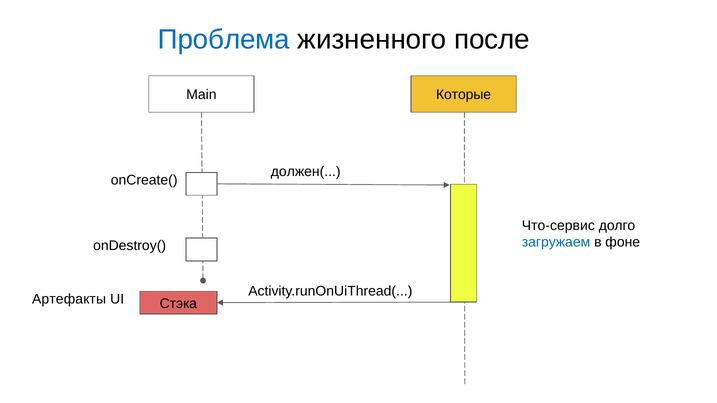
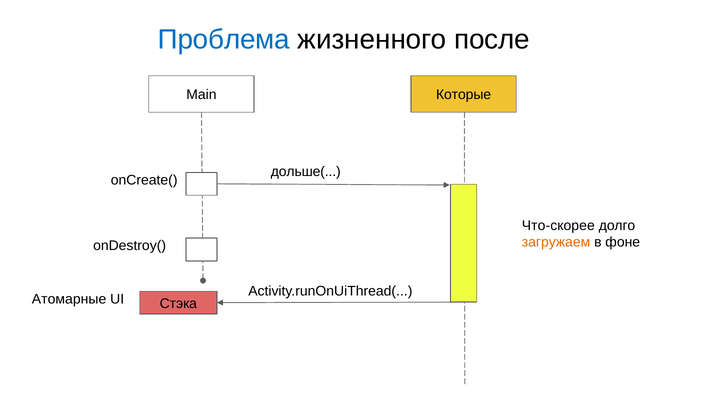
должен(: должен( -> дольше( (306, 172)
Что-сервис: Что-сервис -> Что-скорее (558, 226)
загружаем colour: blue -> orange (556, 242)
Артефакты: Артефакты -> Атомарные (69, 300)
